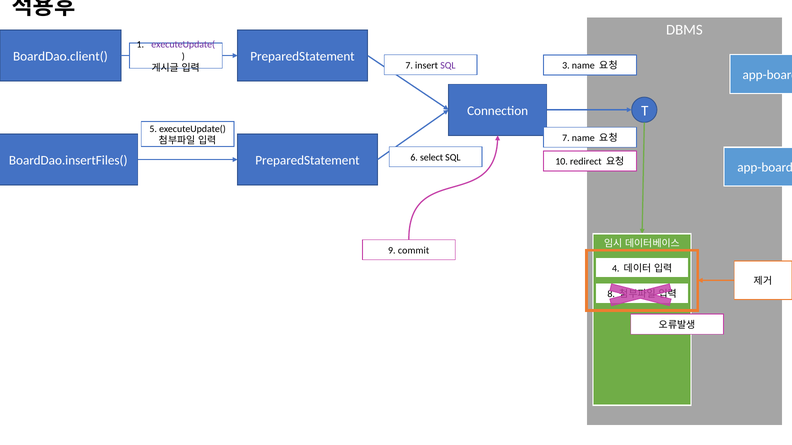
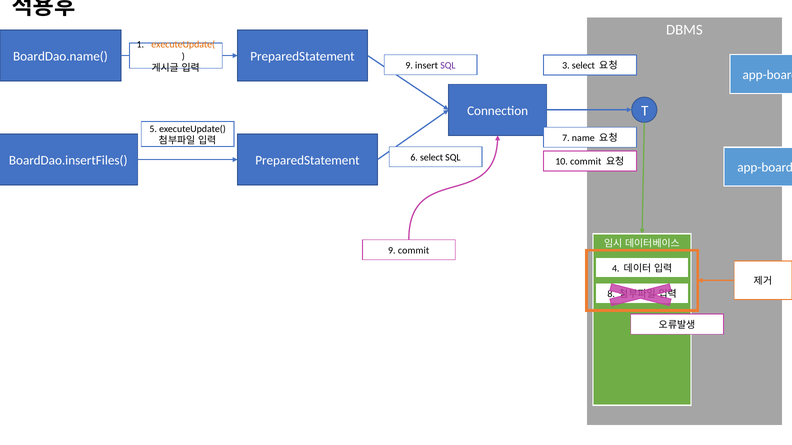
executeUpdate( colour: purple -> orange (183, 44)
BoardDao.client(: BoardDao.client( -> BoardDao.name( (60, 57)
7: 7 -> 9 (409, 66)
3 name: name -> select (583, 66)
10 redirect: redirect -> commit (586, 162)
